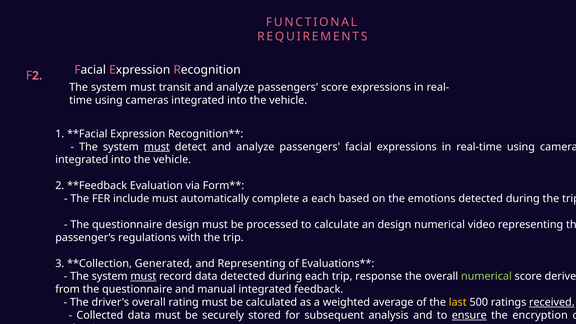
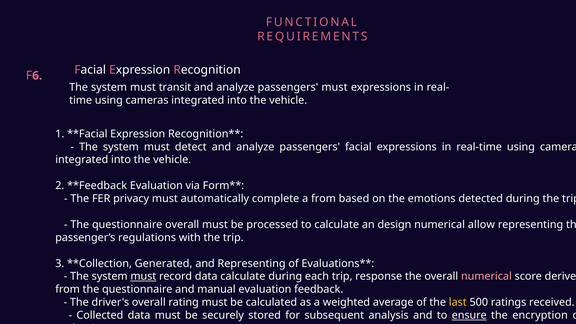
2: 2 -> 6 (37, 76)
passengers score: score -> must (335, 87)
must underline: present -> none (157, 147)
include: include -> privacy (131, 199)
a each: each -> from (323, 199)
questionnaire design: design -> overall (182, 225)
video: video -> allow (481, 225)
data detected: detected -> calculate (243, 276)
numerical colour: light green -> pink (486, 276)
manual integrated: integrated -> evaluation (265, 289)
received underline: present -> none (552, 302)
